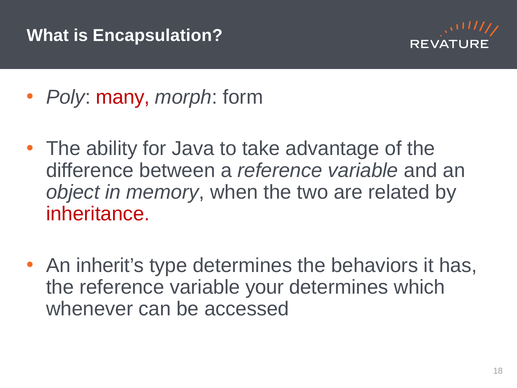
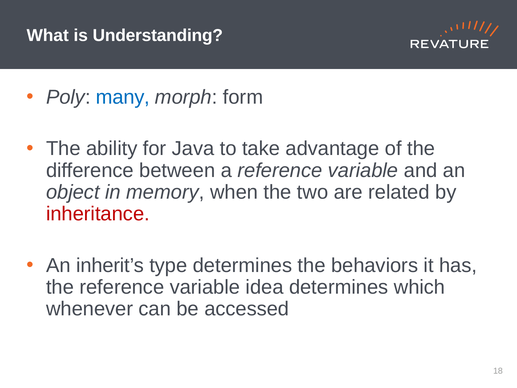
Encapsulation: Encapsulation -> Understanding (158, 36)
many colour: red -> blue (123, 97)
your: your -> idea (265, 287)
